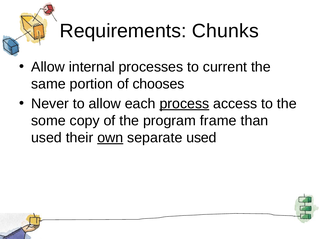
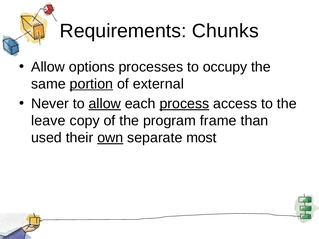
internal: internal -> options (92, 67)
current: current -> occupy (225, 67)
portion underline: none -> present (91, 84)
chooses: chooses -> external (158, 84)
allow underline: none -> present (105, 104)
some: some -> leave (48, 121)
separate used: used -> most (201, 138)
